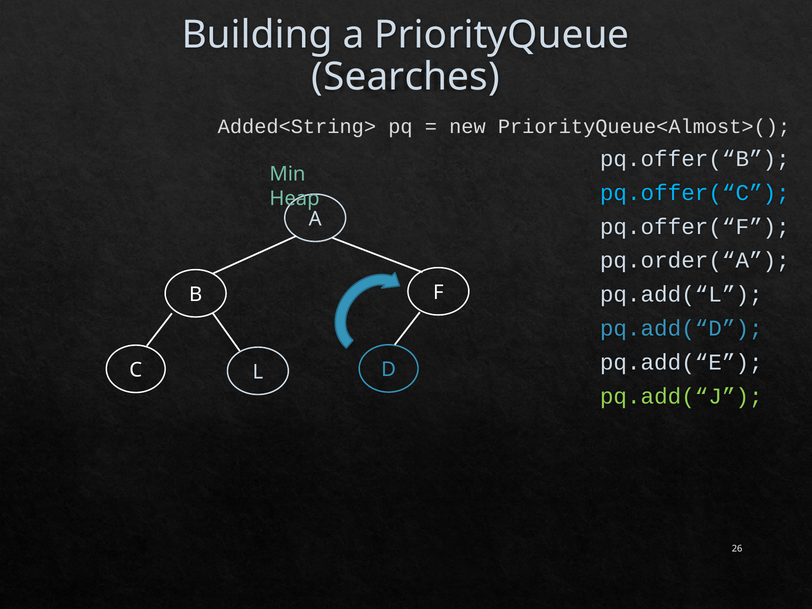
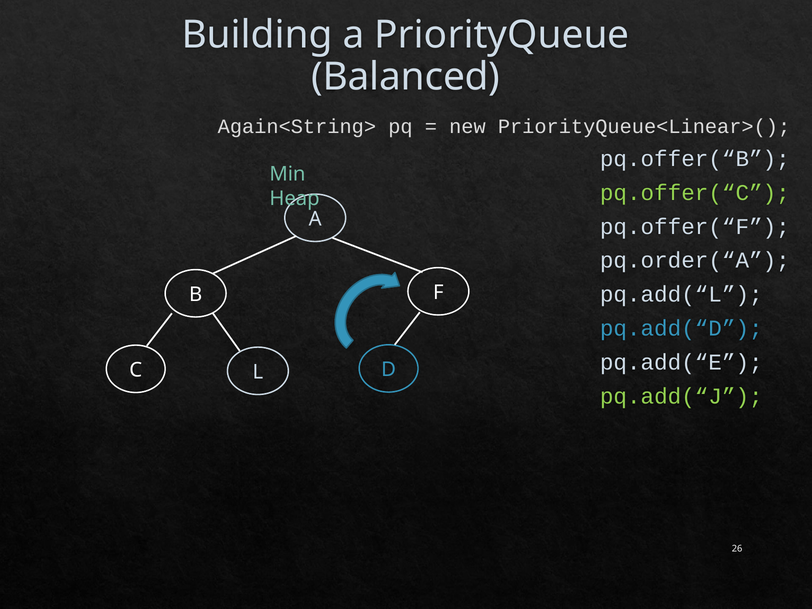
Searches: Searches -> Balanced (406, 77)
Added<String>: Added<String> -> Again<String> (297, 127)
PriorityQueue<Almost>(: PriorityQueue<Almost>( -> PriorityQueue<Linear>( (644, 127)
pq.offer(“C colour: light blue -> light green (695, 193)
